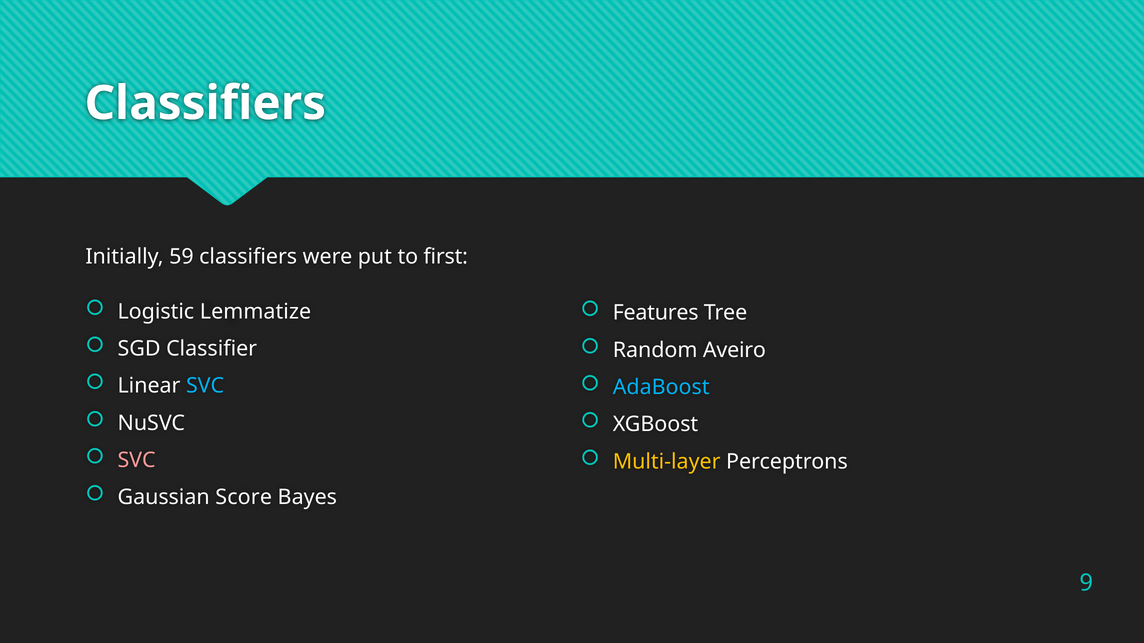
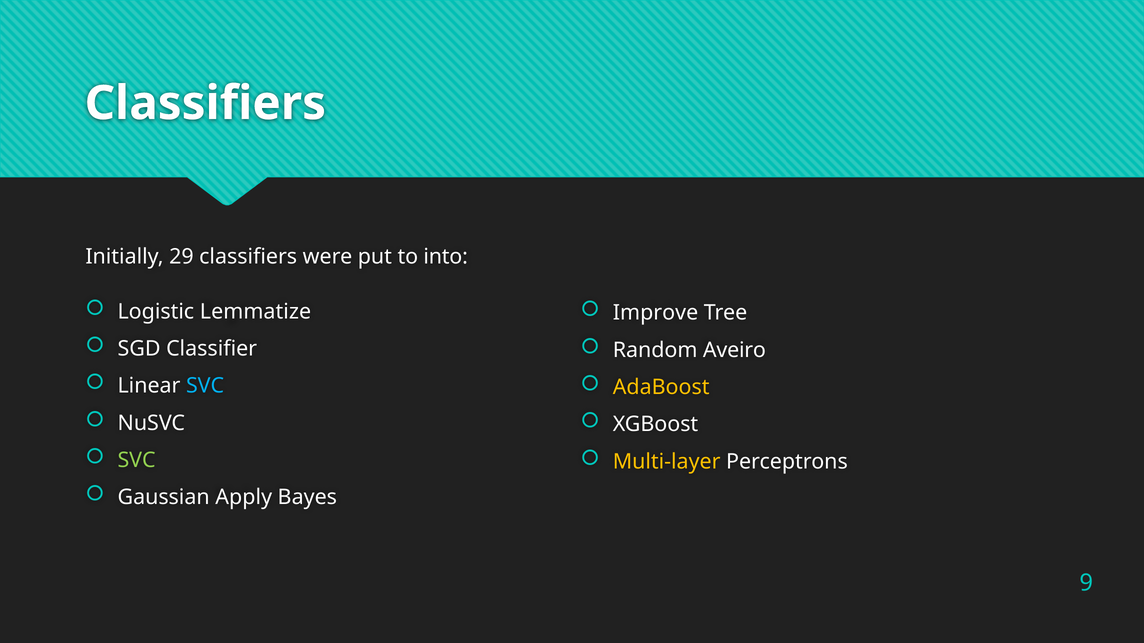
59: 59 -> 29 (181, 257)
first: first -> into (446, 257)
Features: Features -> Improve (656, 313)
AdaBoost colour: light blue -> yellow (661, 387)
SVC colour: pink -> light green (137, 461)
Score: Score -> Apply (244, 498)
